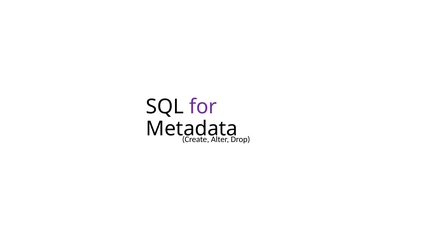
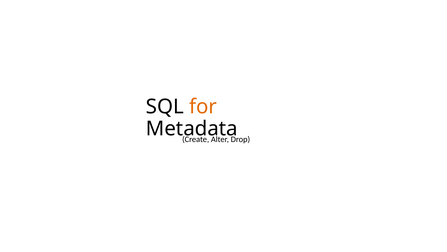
for colour: purple -> orange (203, 106)
